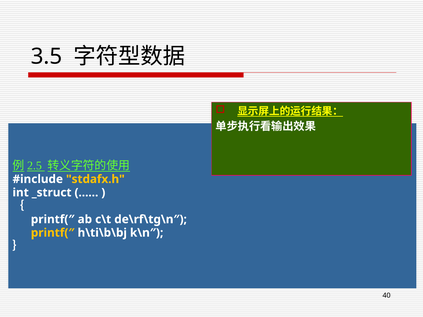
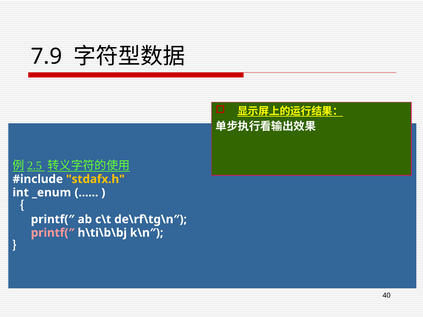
3.5: 3.5 -> 7.9 (47, 56)
_struct: _struct -> _enum (52, 193)
printf(″ colour: yellow -> pink (53, 233)
